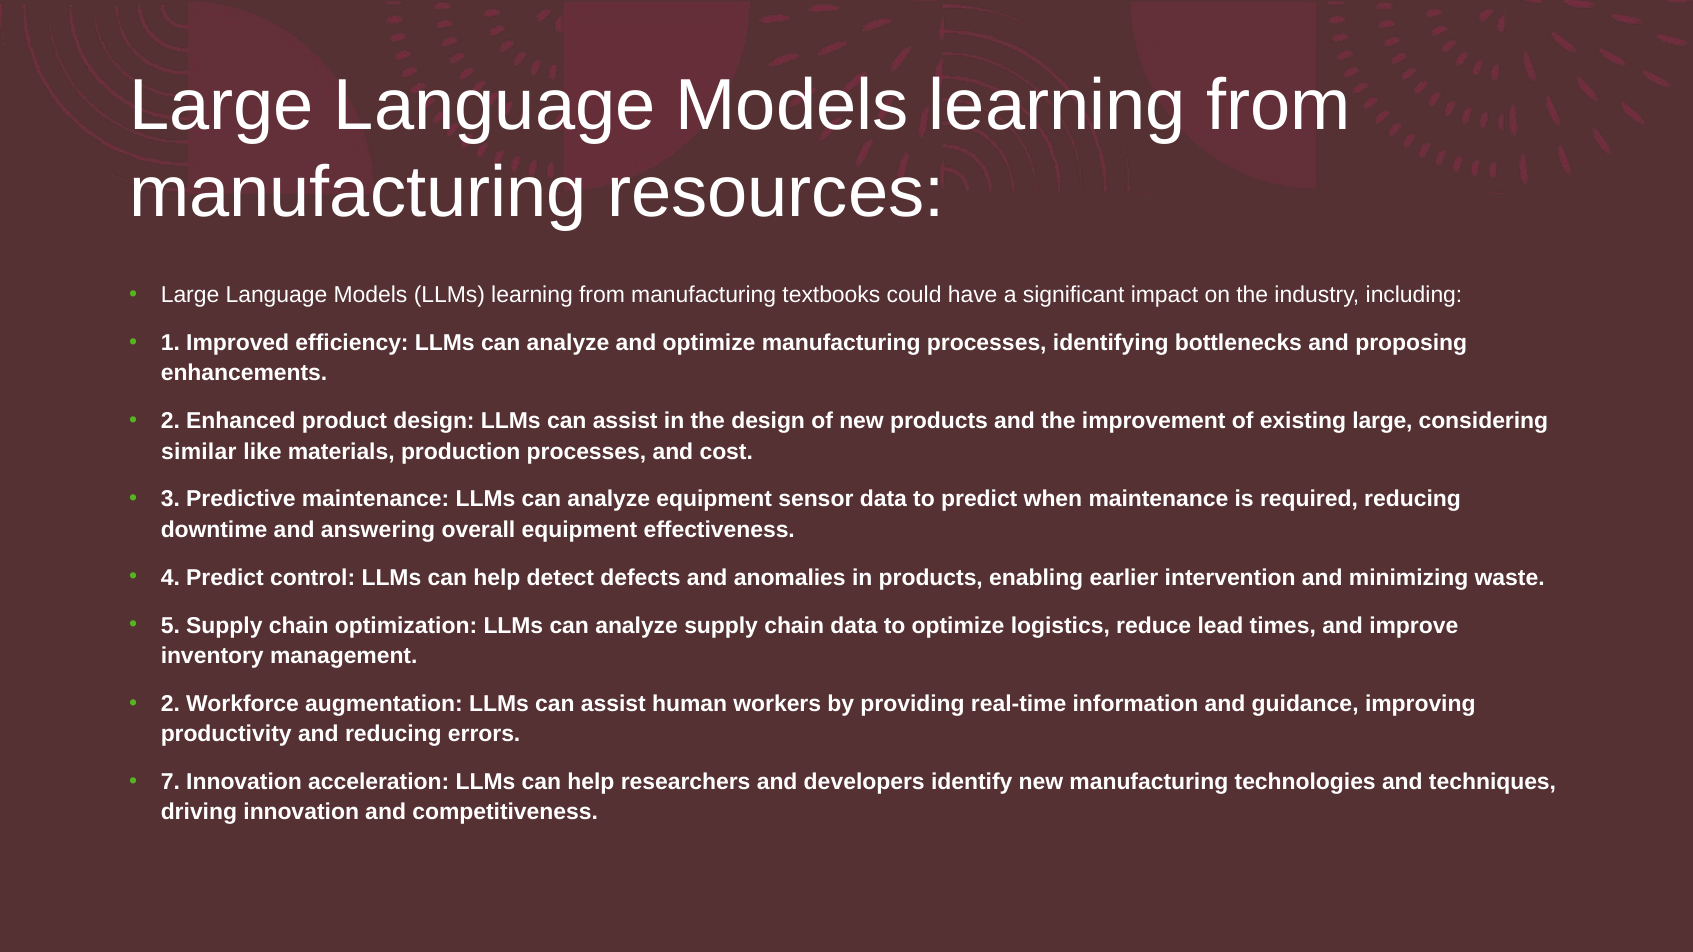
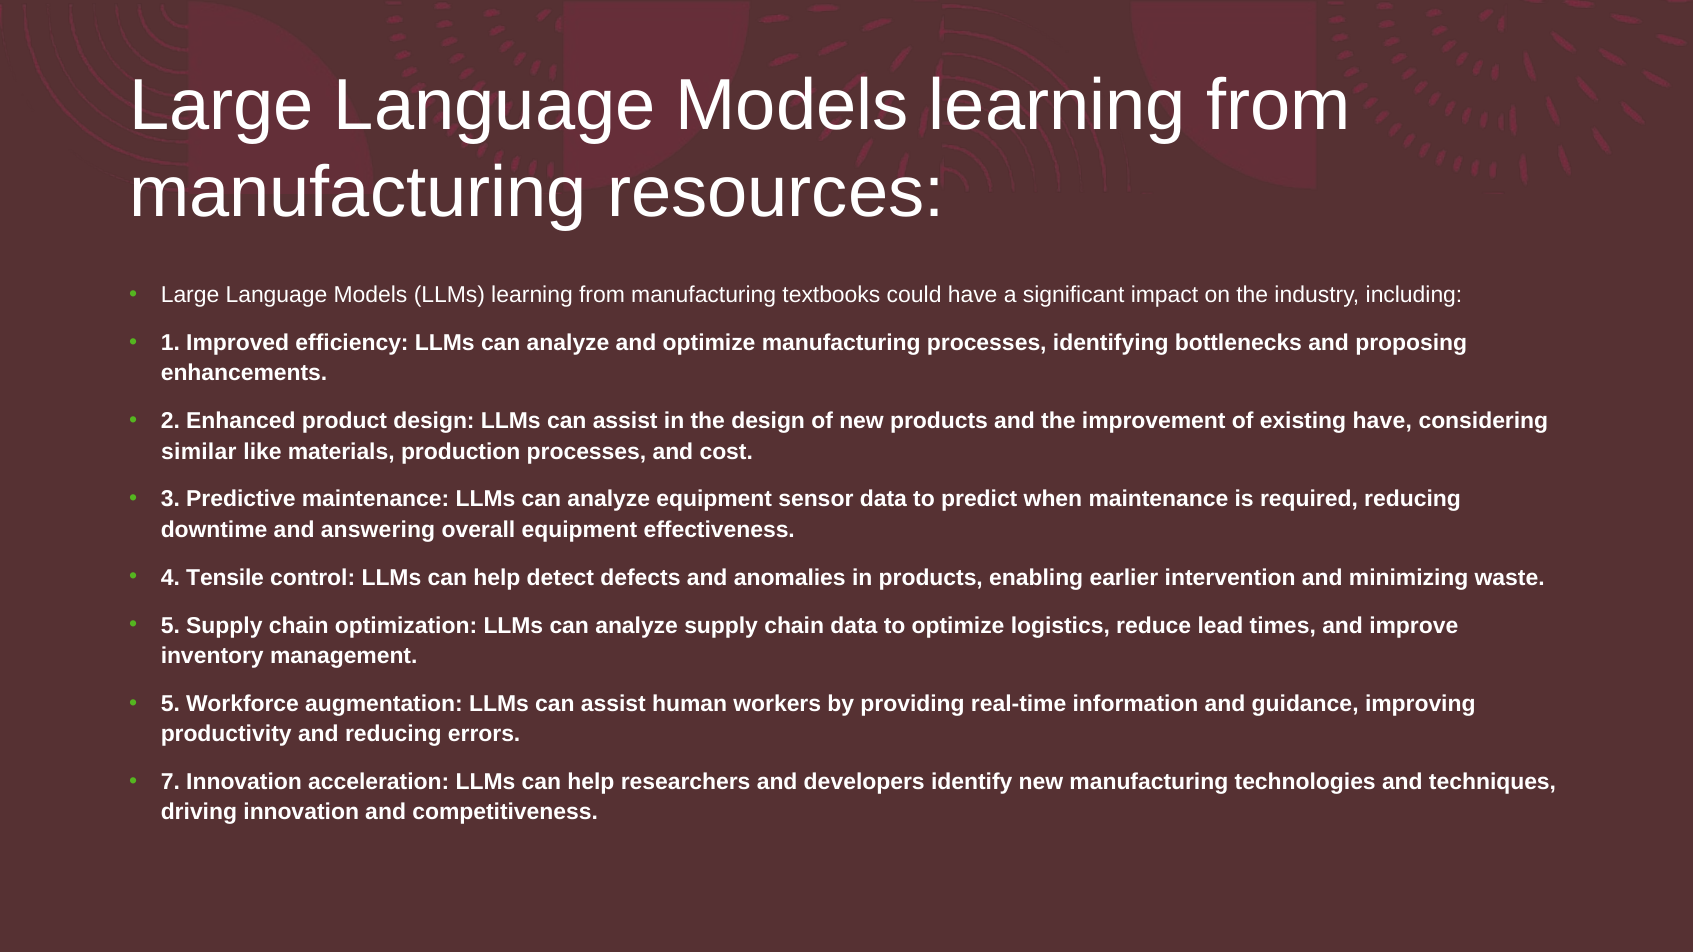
existing large: large -> have (1382, 421)
4 Predict: Predict -> Tensile (225, 578)
2: 2 -> 5 (170, 704)
